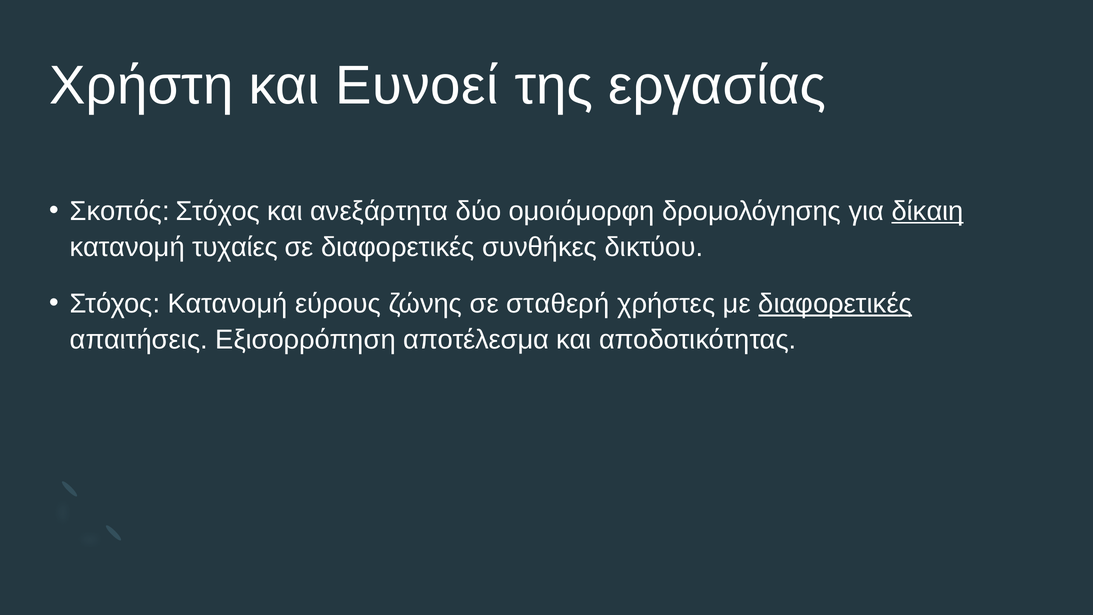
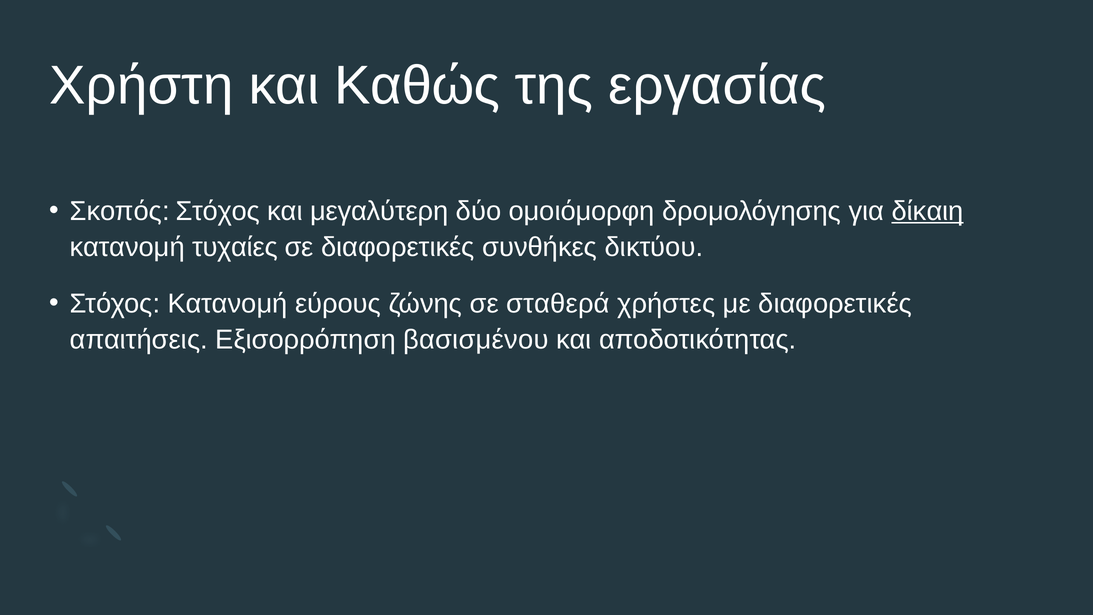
Ευνοεί: Ευνοεί -> Καθώς (417, 86)
ανεξάρτητα: ανεξάρτητα -> μεγαλύτερη (379, 211)
σταθερή: σταθερή -> σταθερά (558, 304)
διαφορετικές underline: present -> none (835, 304)
αποτέλεσμα: αποτέλεσμα -> βασισμένου (476, 340)
